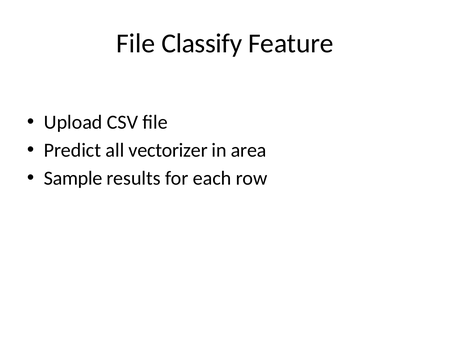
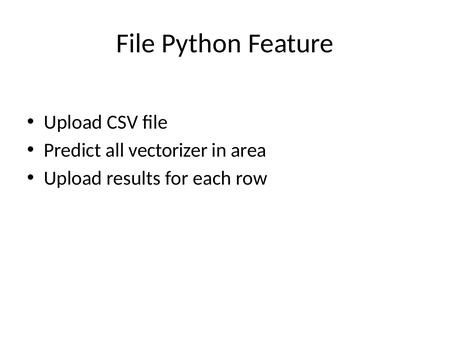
Classify: Classify -> Python (202, 44)
Sample: Sample -> Upload (73, 178)
